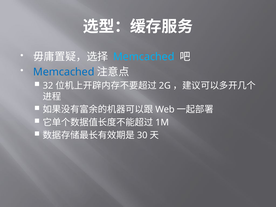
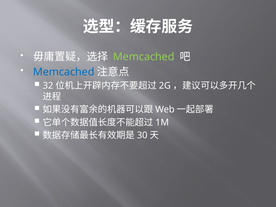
Memcached colour: light blue -> light green (144, 57)
